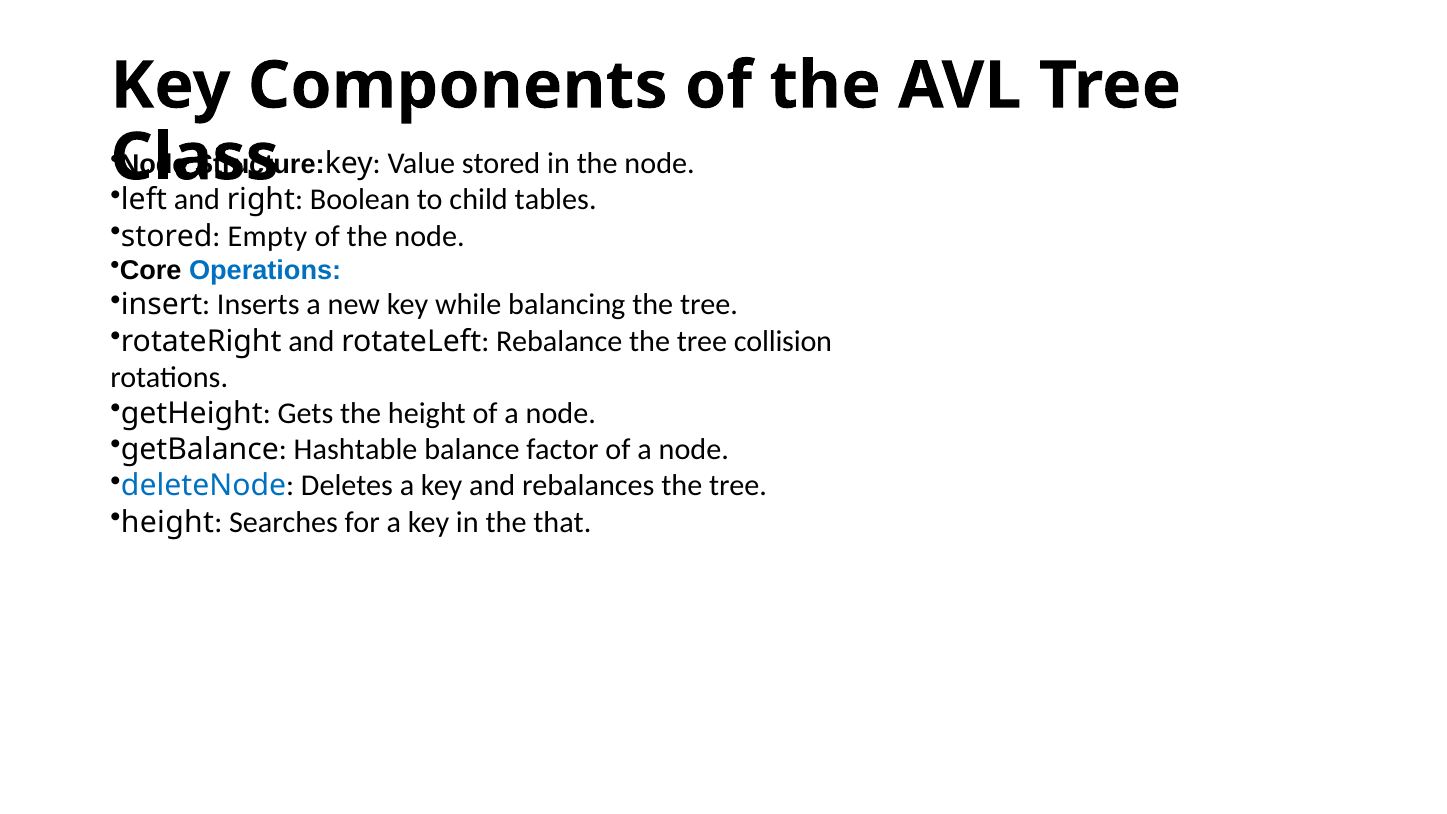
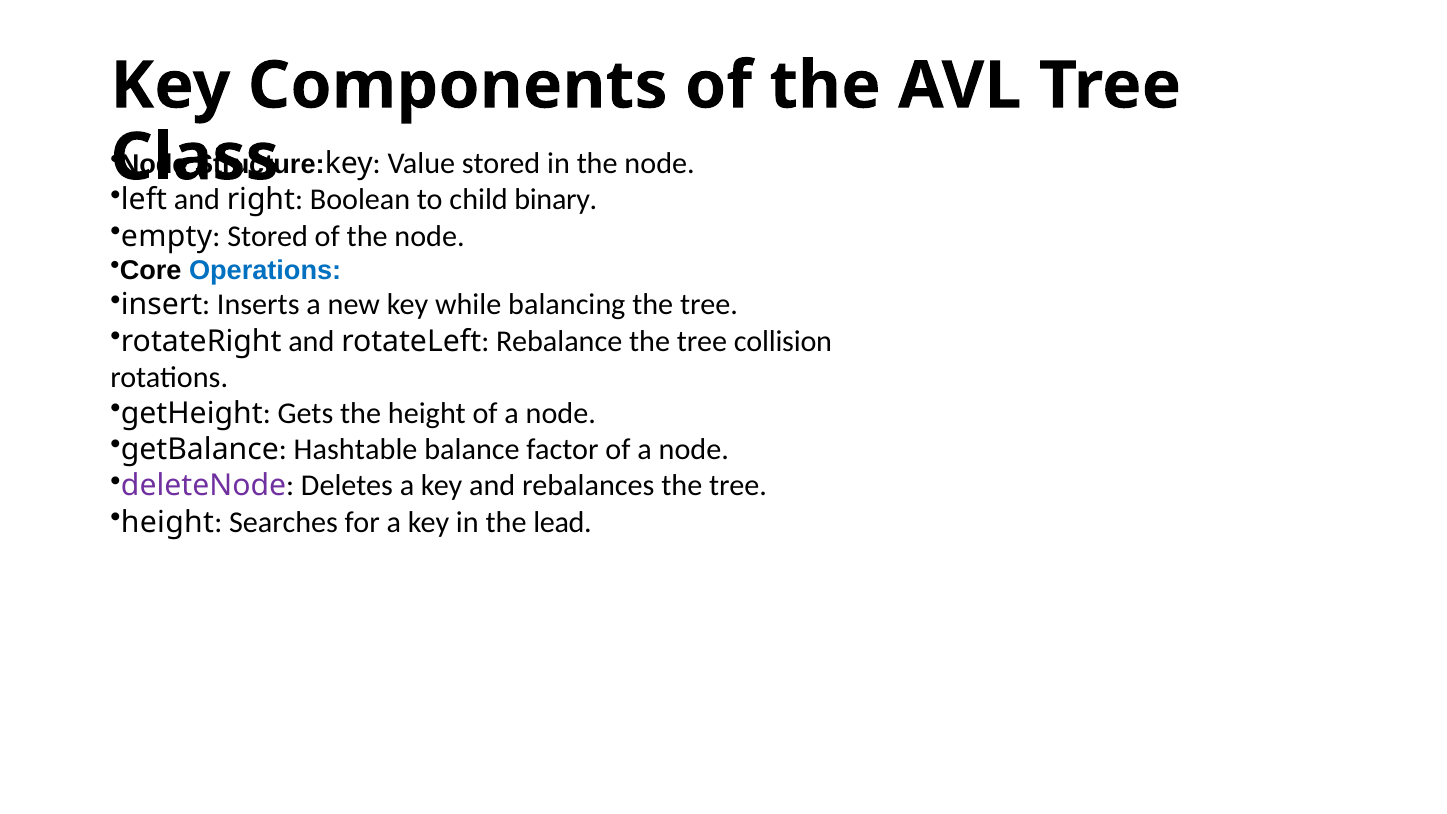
tables: tables -> binary (556, 200)
stored: stored -> empty (167, 236)
Empty: Empty -> Stored (268, 236)
deleteNode colour: blue -> purple (204, 486)
that: that -> lead (563, 522)
